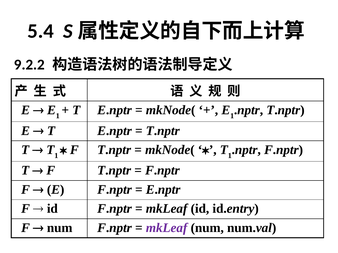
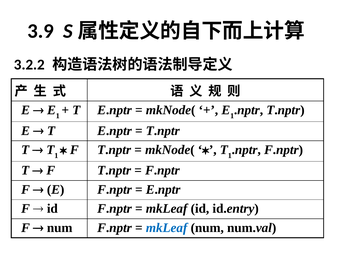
5.4: 5.4 -> 3.9 (41, 31)
9.2.2: 9.2.2 -> 3.2.2 (29, 65)
mkLeaf colour: purple -> blue (167, 228)
